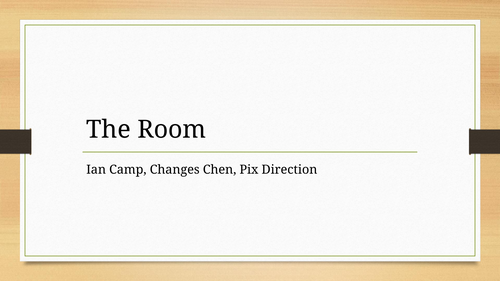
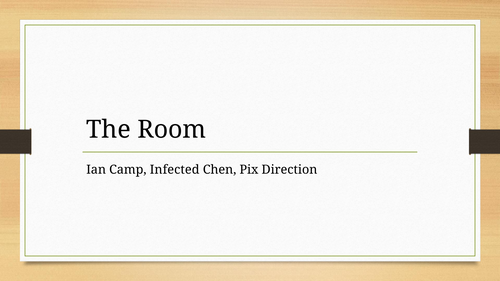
Changes: Changes -> Infected (175, 170)
